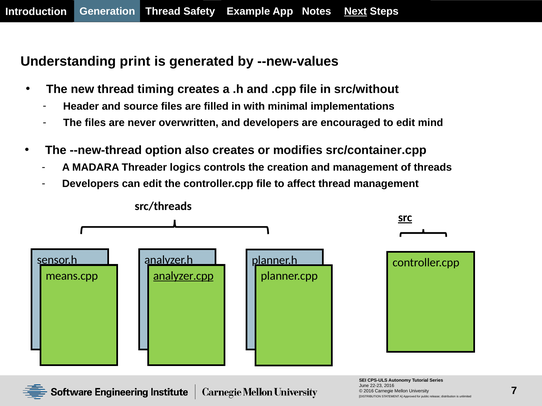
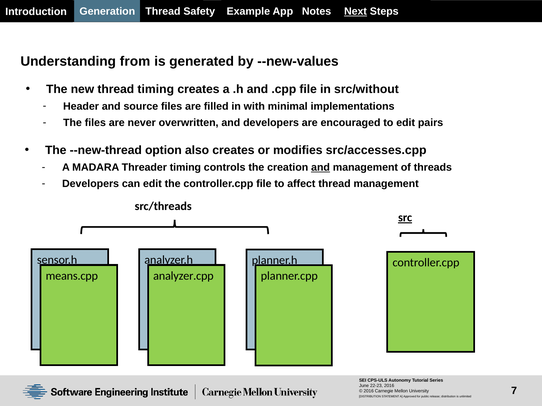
print: print -> from (135, 61)
mind: mind -> pairs (431, 123)
src/container.cpp: src/container.cpp -> src/accesses.cpp (376, 150)
Threader logics: logics -> timing (185, 168)
and underline: none -> present (321, 168)
analyzer.cpp underline: present -> none (183, 276)
